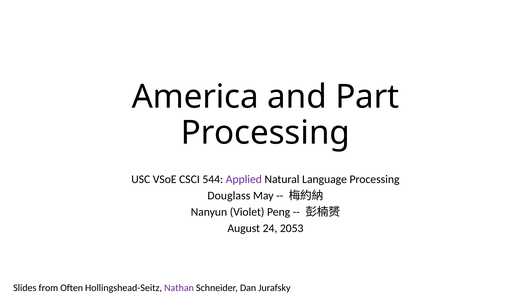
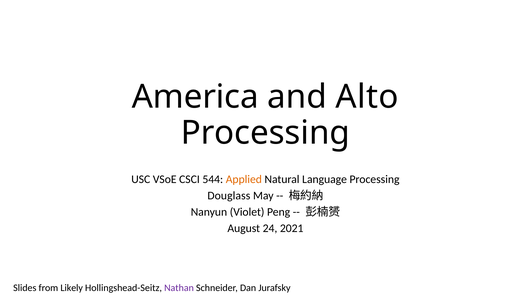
Part: Part -> Alto (367, 97)
Applied colour: purple -> orange (244, 179)
2053: 2053 -> 2021 (292, 228)
Often: Often -> Likely (72, 287)
